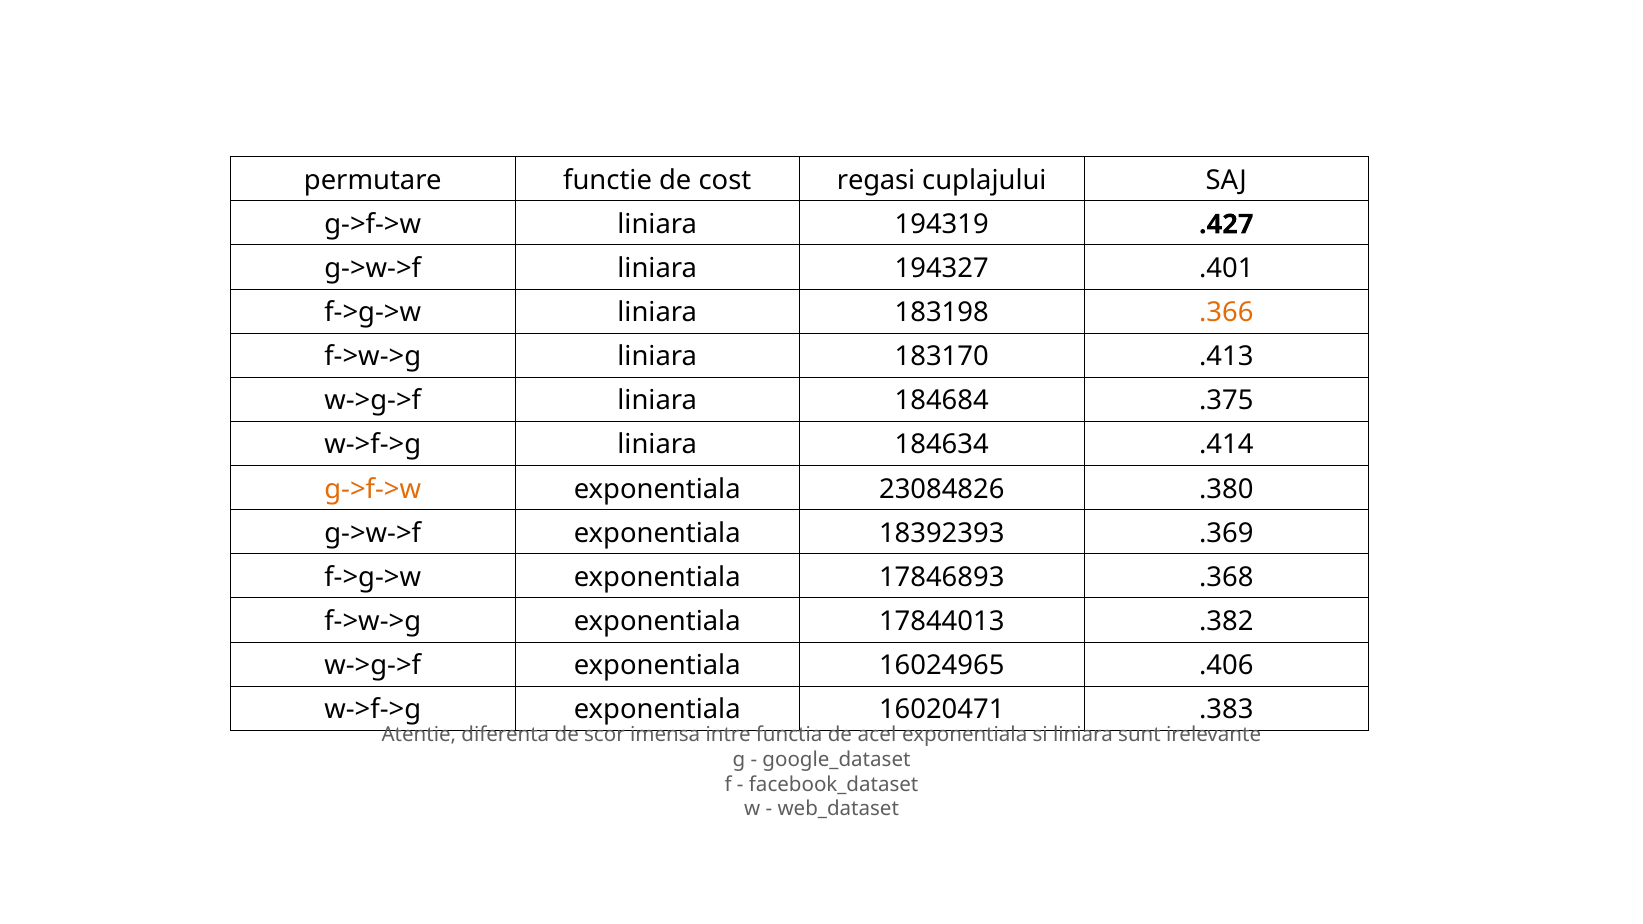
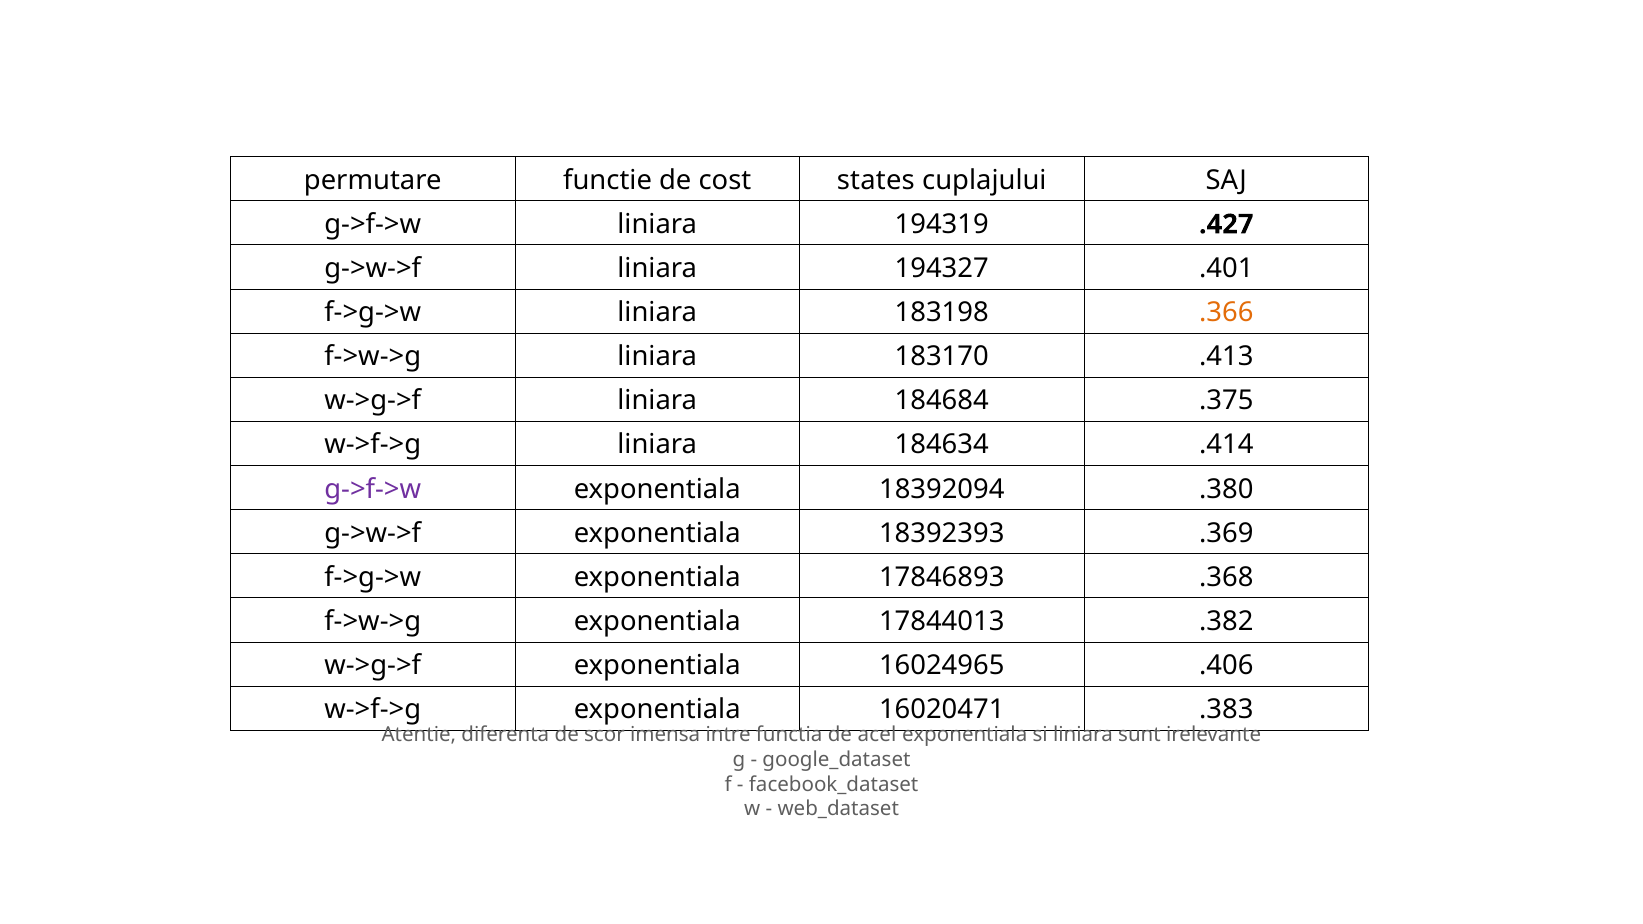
regasi: regasi -> states (876, 180)
g->f->w colour: orange -> purple (373, 489)
23084826: 23084826 -> 18392094 (942, 489)
